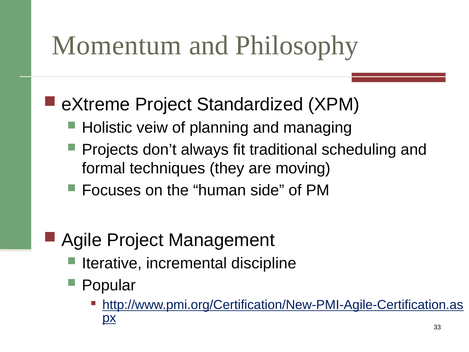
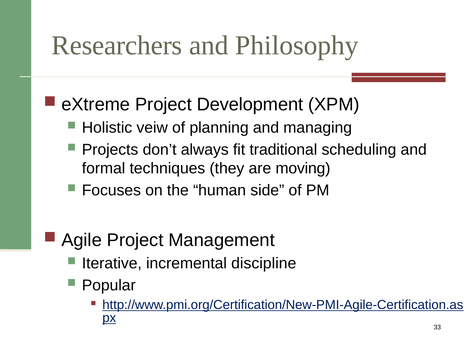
Momentum: Momentum -> Researchers (117, 45)
Standardized: Standardized -> Development (250, 104)
